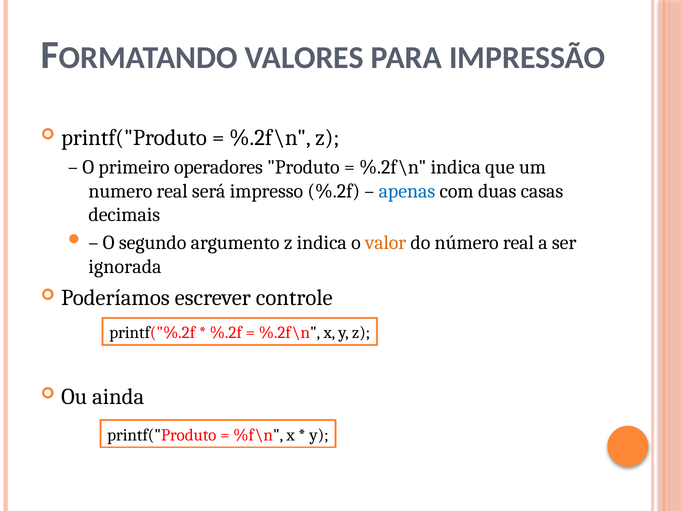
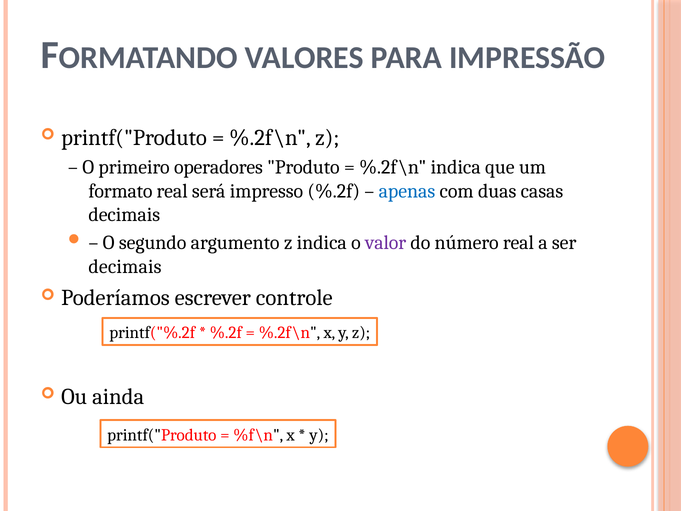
numero: numero -> formato (120, 191)
valor colour: orange -> purple (386, 243)
ignorada: ignorada -> decimais (125, 266)
